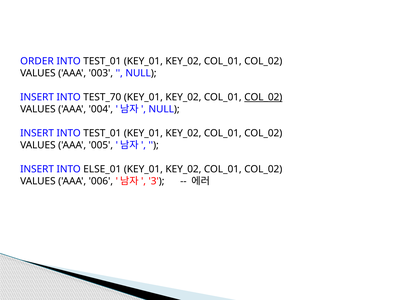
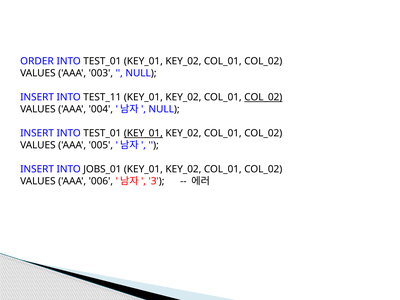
TEST_70: TEST_70 -> TEST_11 (102, 97)
KEY_01 underline: none -> present (143, 133)
ELSE_01: ELSE_01 -> JOBS_01 (102, 169)
